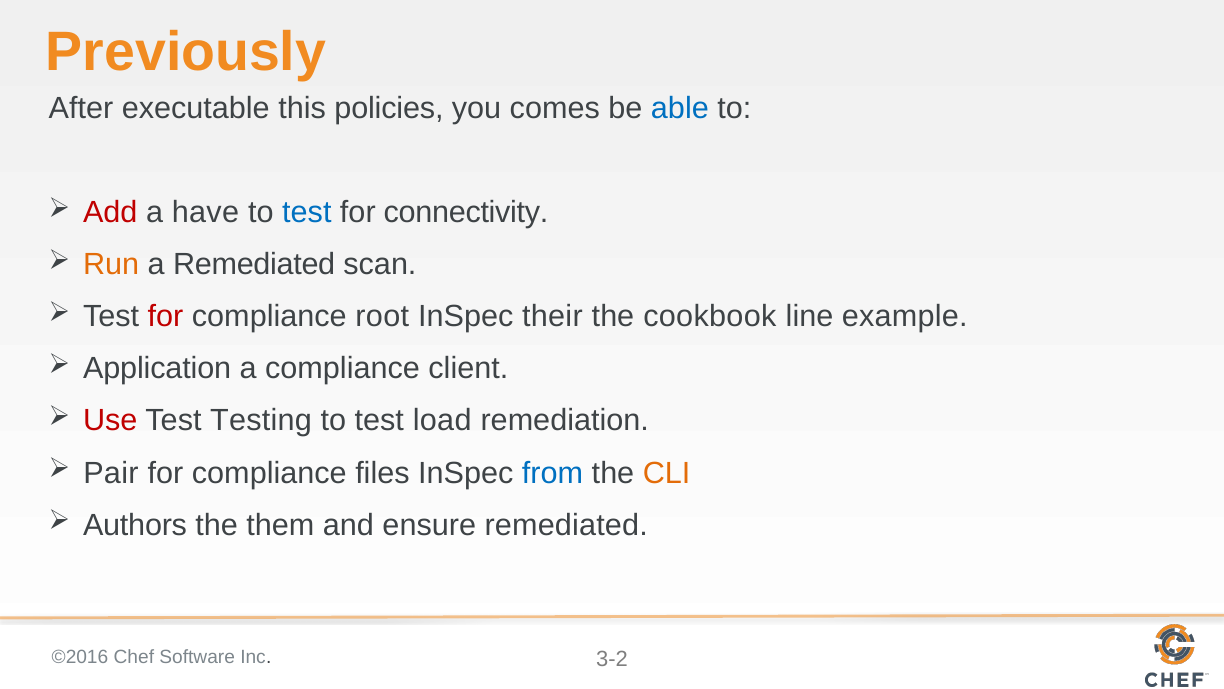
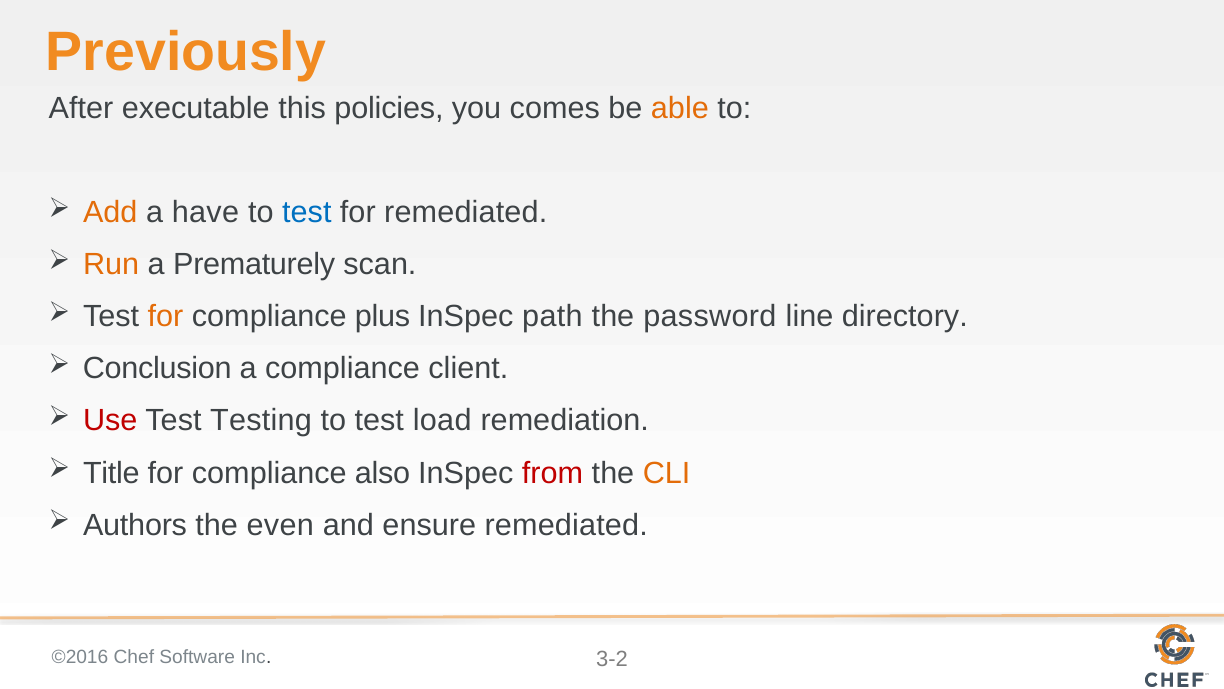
able colour: blue -> orange (680, 108)
Add colour: red -> orange (110, 212)
for connectivity: connectivity -> remediated (466, 212)
a Remediated: Remediated -> Prematurely (254, 264)
for colour: red -> orange (165, 317)
root: root -> plus (383, 317)
their: their -> path (552, 317)
cookbook: cookbook -> password (710, 317)
example: example -> directory (905, 317)
Application: Application -> Conclusion (157, 369)
Pair: Pair -> Title (111, 473)
files: files -> also (383, 473)
from colour: blue -> red (553, 473)
them: them -> even (280, 525)
